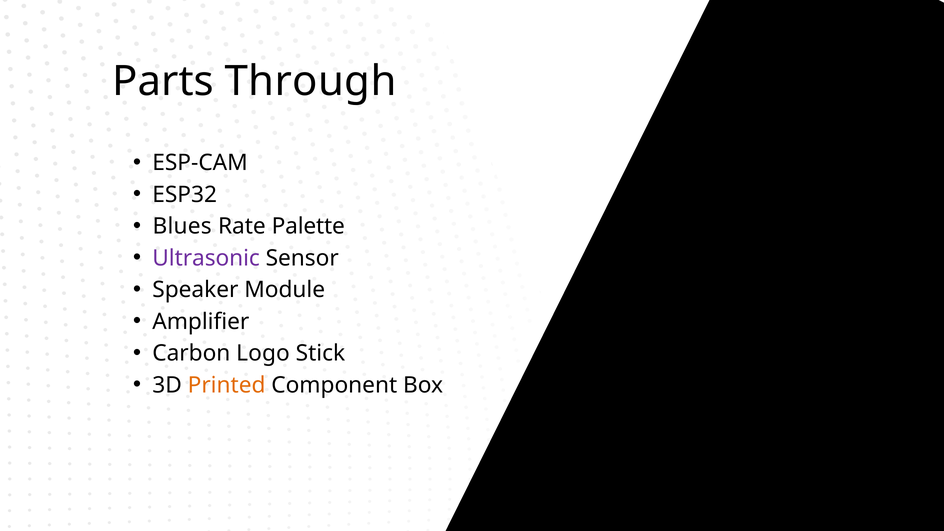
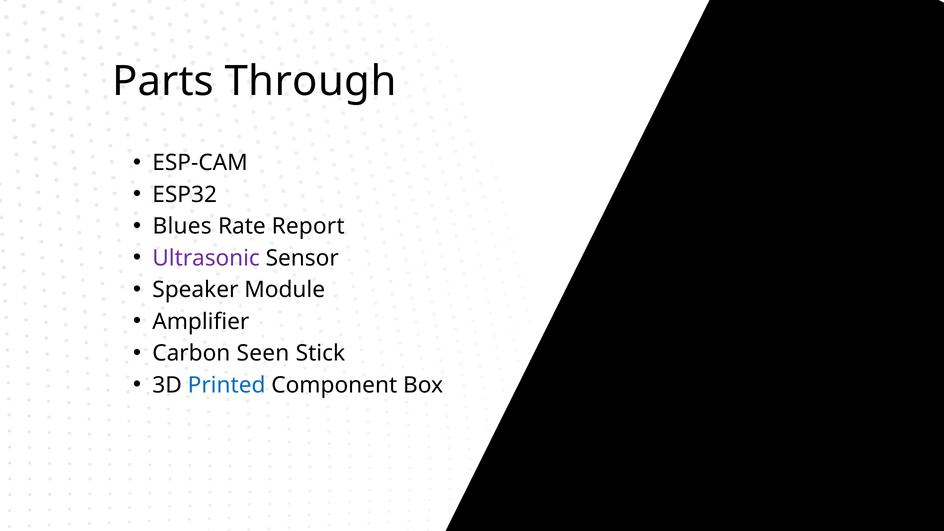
Palette: Palette -> Report (308, 226)
Logo: Logo -> Seen (263, 353)
Printed colour: orange -> blue (227, 385)
